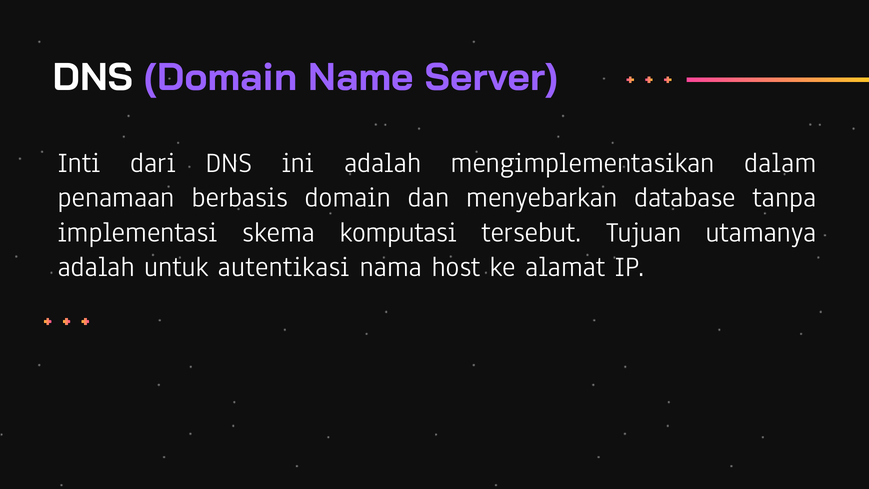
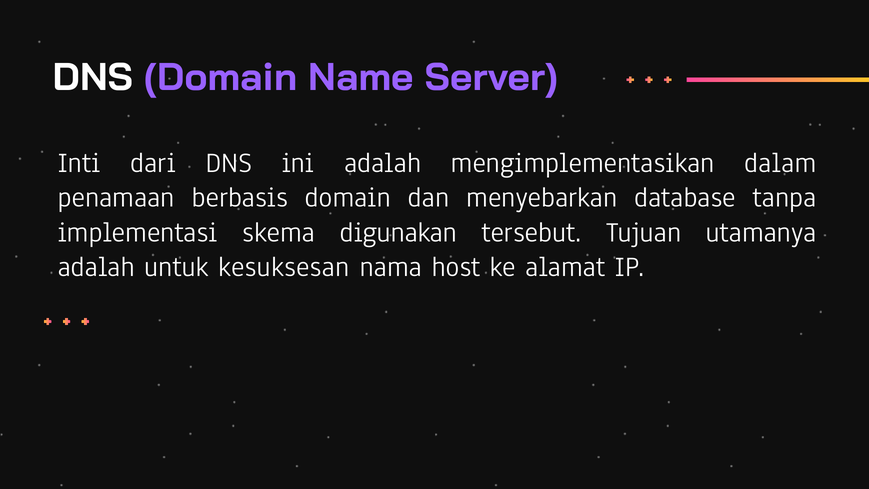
komputasi: komputasi -> digunakan (398, 232)
autentikasi: autentikasi -> kesuksesan (284, 267)
